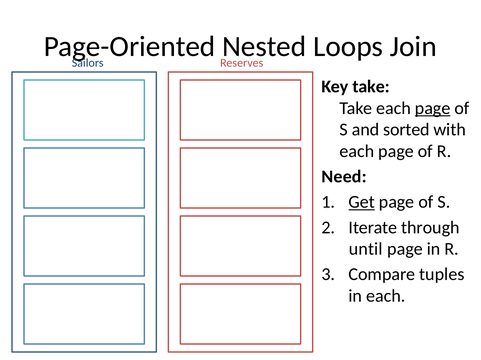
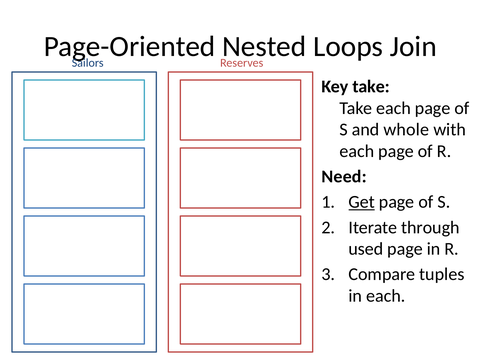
page underline: present -> none (433, 108)
sorted: sorted -> whole (406, 130)
until: until -> used (366, 250)
